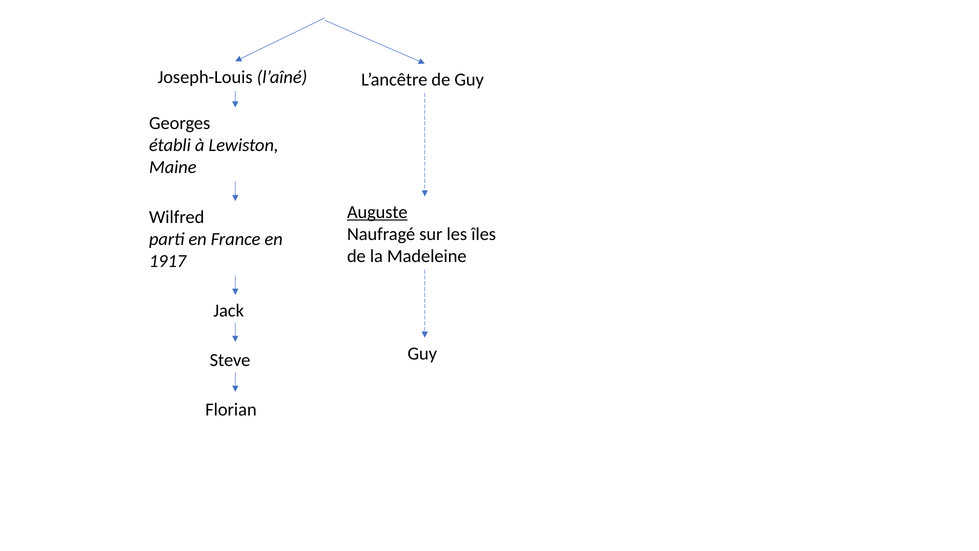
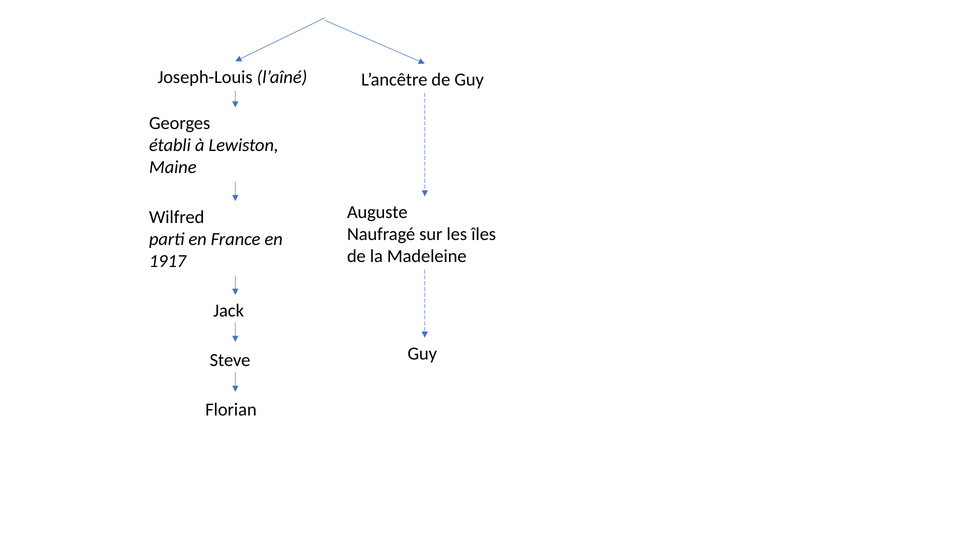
Auguste underline: present -> none (377, 212)
